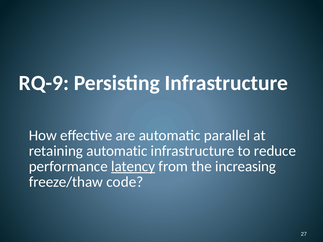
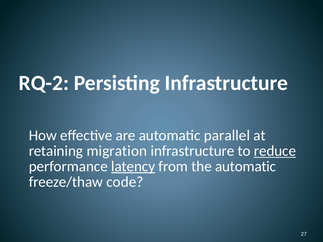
RQ-9: RQ-9 -> RQ-2 (44, 83)
retaining automatic: automatic -> migration (117, 151)
reduce underline: none -> present (275, 151)
the increasing: increasing -> automatic (246, 167)
